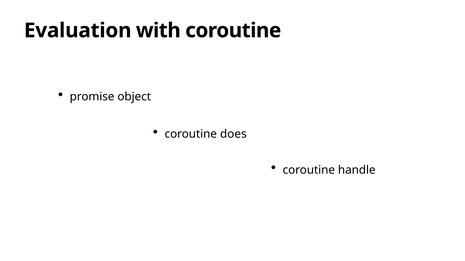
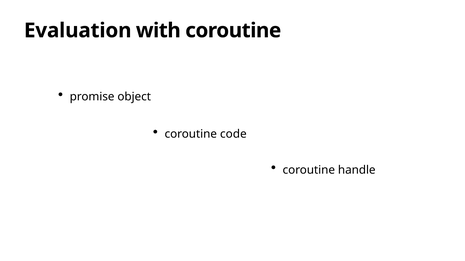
does: does -> code (233, 134)
